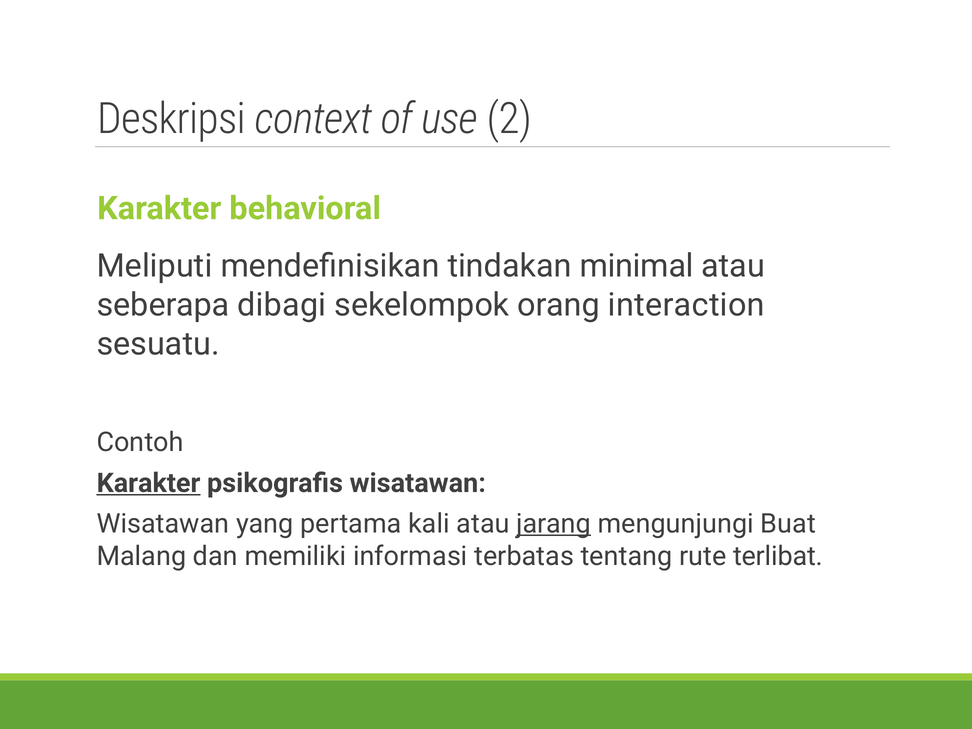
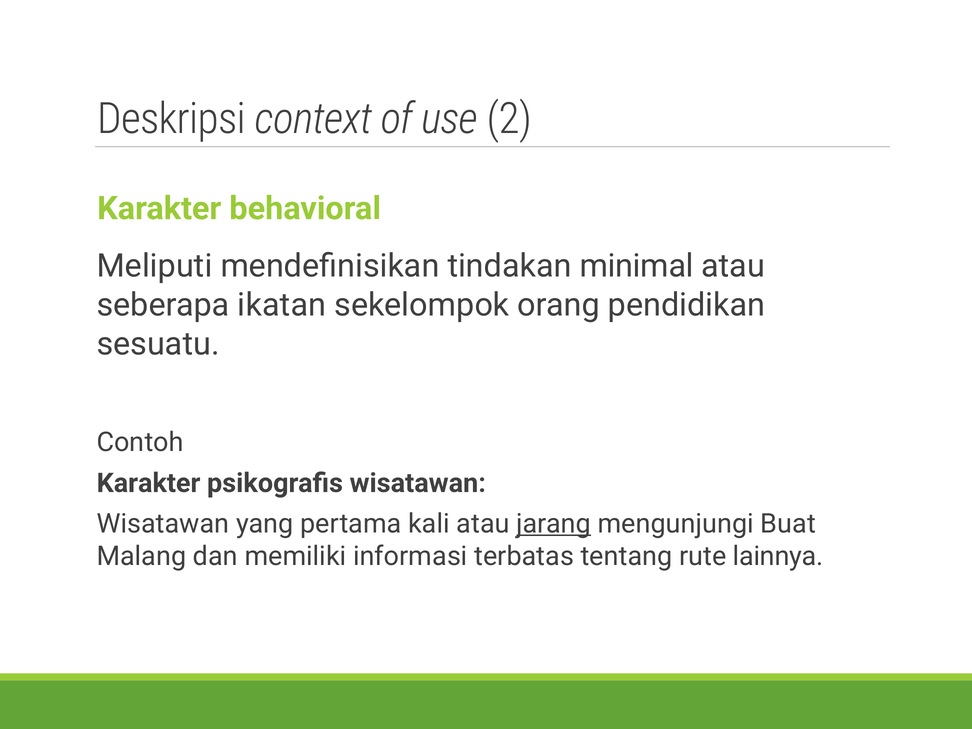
dibagi: dibagi -> ikatan (282, 305)
interaction: interaction -> pendidikan (687, 305)
Karakter underline: present -> none (148, 483)
terlibat: terlibat -> lainnya (778, 556)
